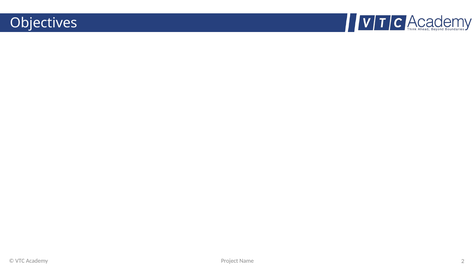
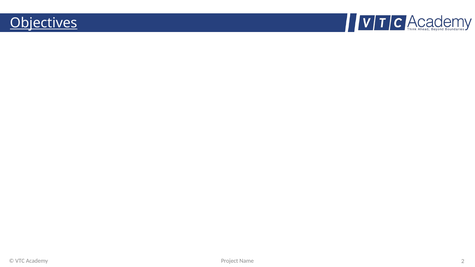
Objectives underline: none -> present (44, 23)
